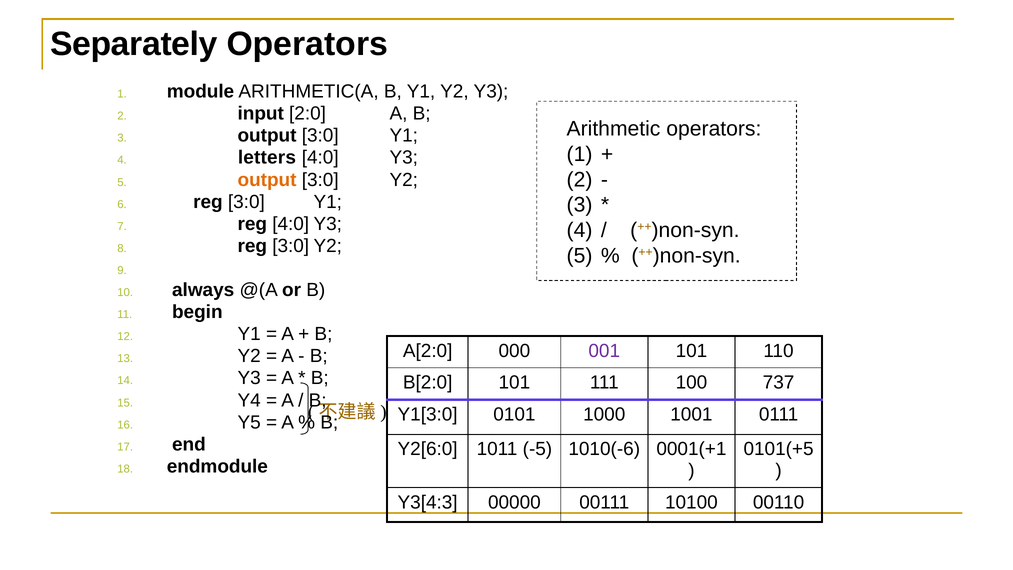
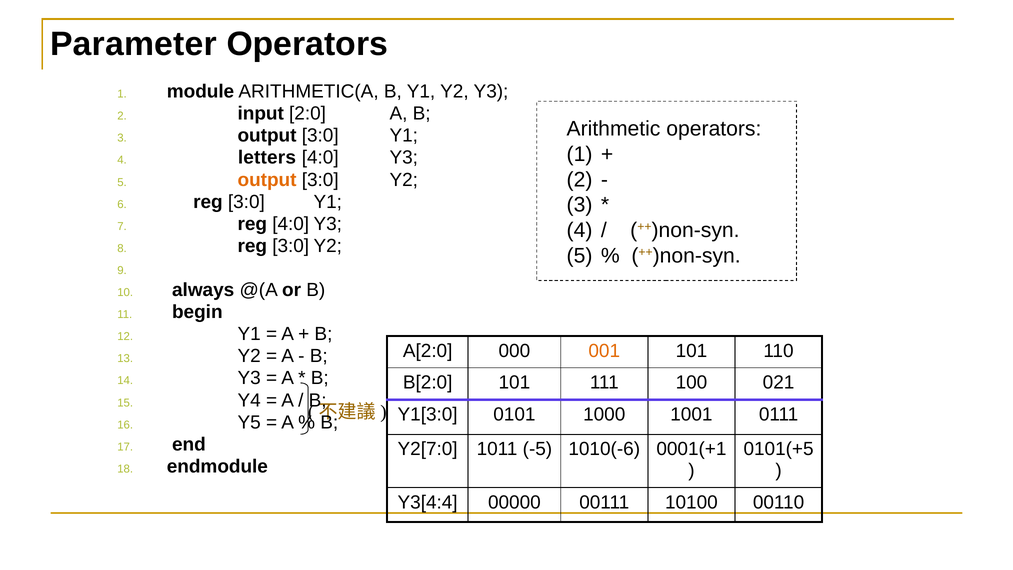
Separately: Separately -> Parameter (134, 44)
001 colour: purple -> orange (604, 351)
737: 737 -> 021 (779, 382)
Y2[6:0: Y2[6:0 -> Y2[7:0 (428, 449)
Y3[4:3: Y3[4:3 -> Y3[4:4 (428, 502)
